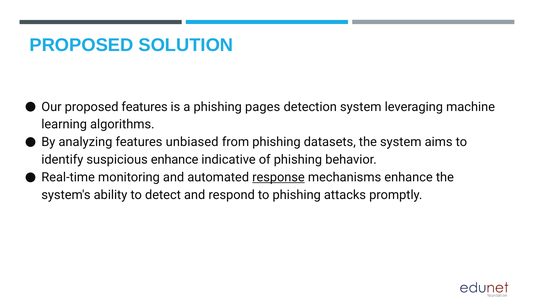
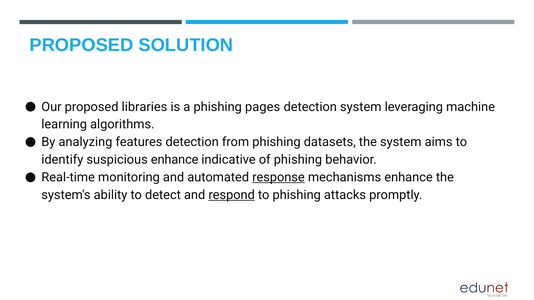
proposed features: features -> libraries (144, 107)
features unbiased: unbiased -> detection (192, 142)
respond underline: none -> present (232, 195)
